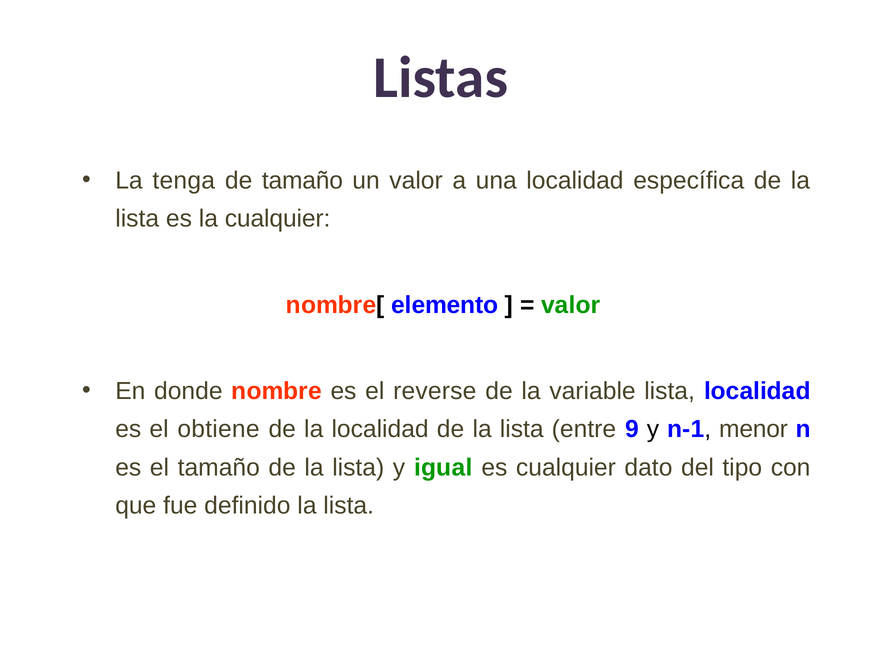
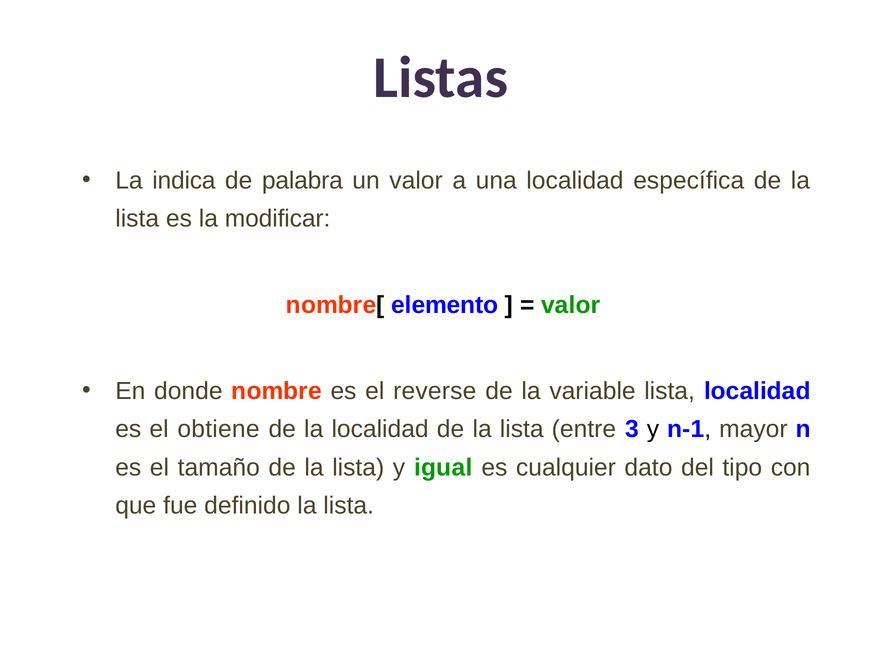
tenga: tenga -> indica (184, 180)
de tamaño: tamaño -> palabra (302, 180)
la cualquier: cualquier -> modificar (278, 219)
9: 9 -> 3 (632, 429)
menor: menor -> mayor (753, 429)
